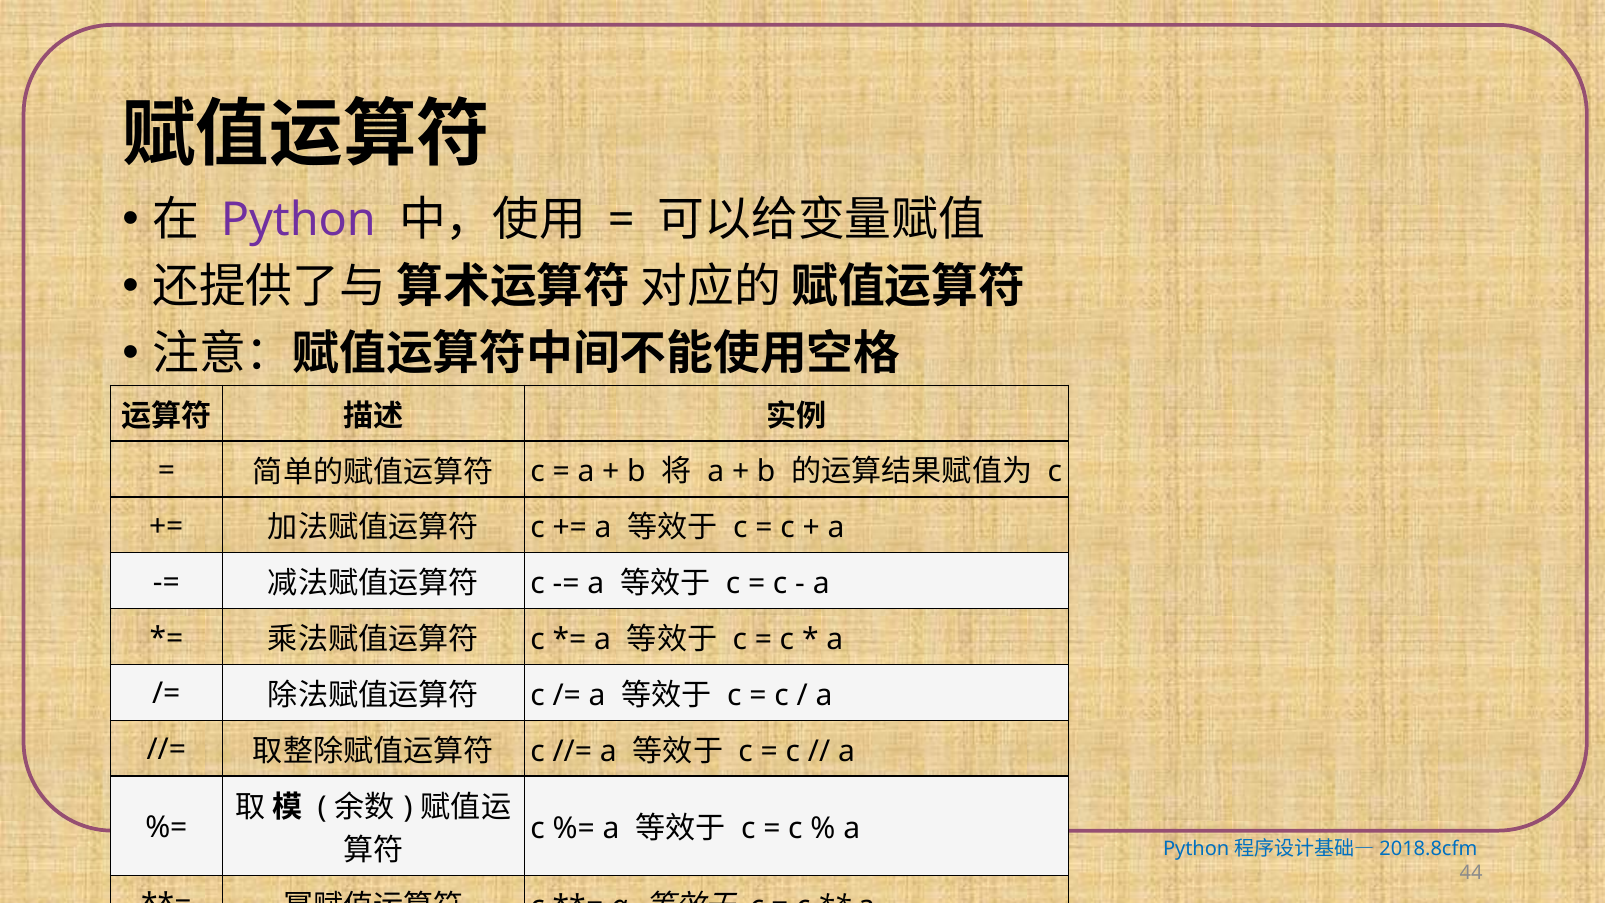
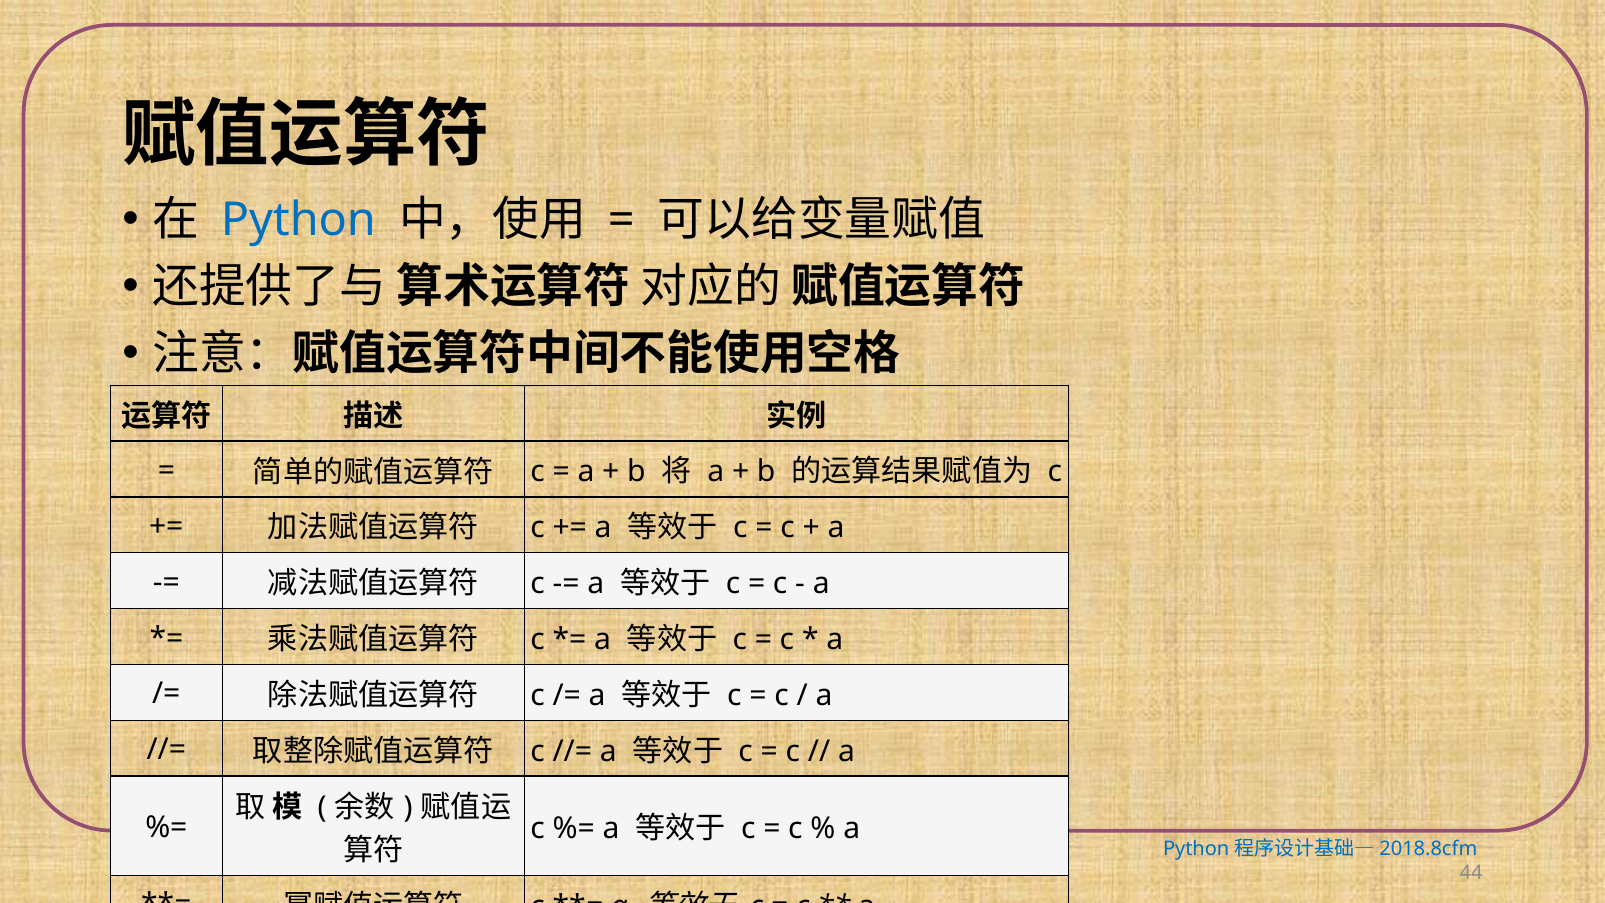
Python colour: purple -> blue (298, 220)
